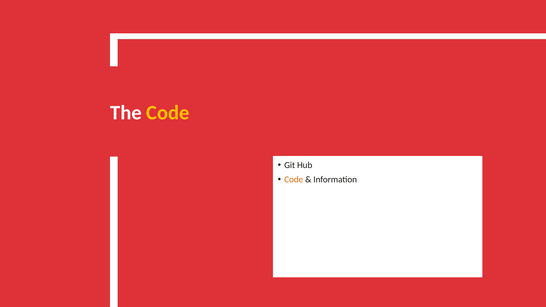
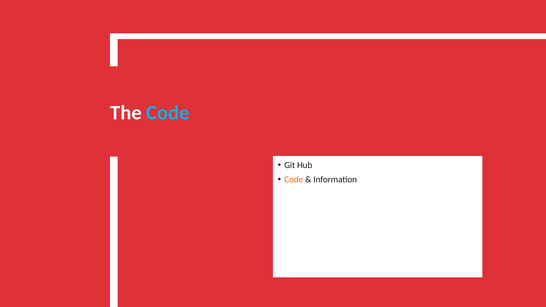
Code colour: yellow -> light blue (168, 113)
